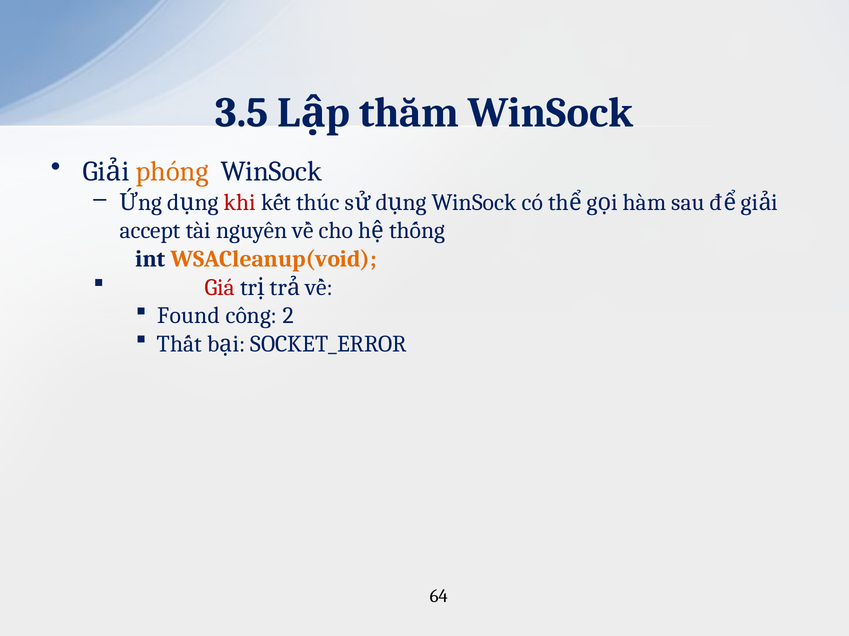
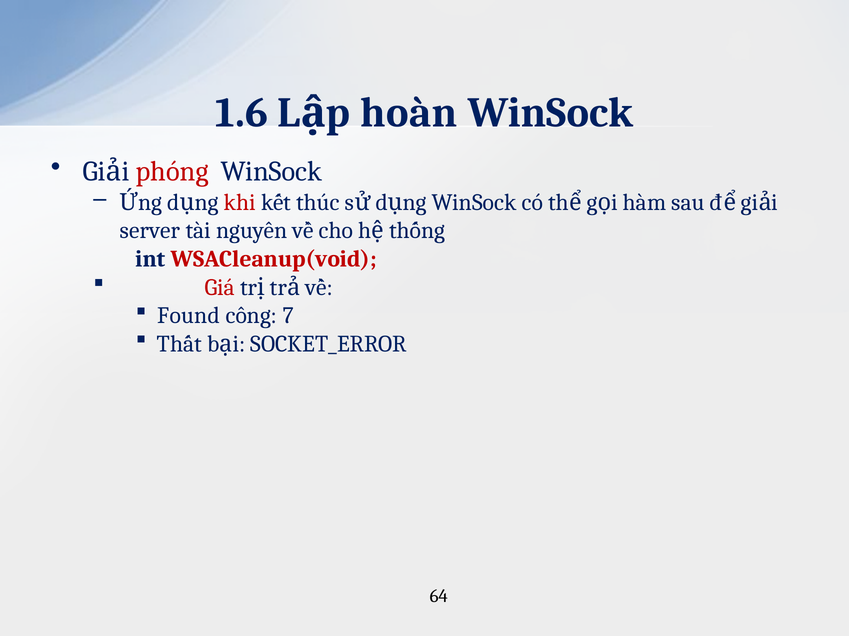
3.5: 3.5 -> 1.6 (242, 113)
thăm: thăm -> hoàn (409, 113)
phóng colour: orange -> red (172, 172)
accept: accept -> server (150, 231)
WSACleanup(void colour: orange -> red (274, 259)
2: 2 -> 7 (288, 316)
